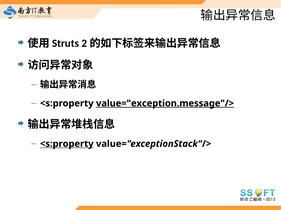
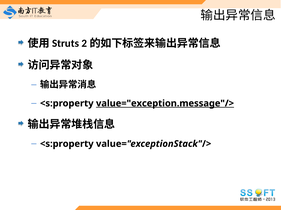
<s:property underline: present -> none (67, 144)
